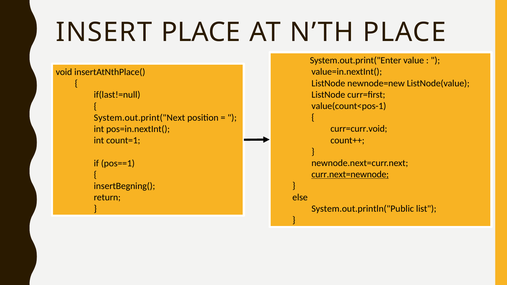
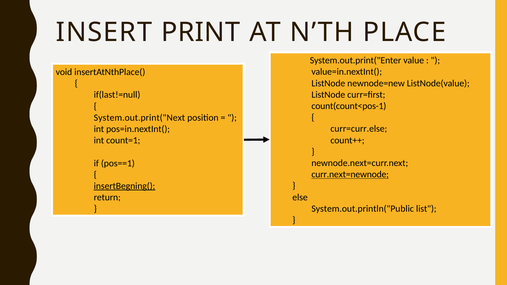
INSERT PLACE: PLACE -> PRINT (201, 32)
value(count<pos-1: value(count<pos-1 -> count(count<pos-1 (349, 106)
curr=curr.void: curr=curr.void -> curr=curr.else (359, 129)
insertBegning( underline: none -> present (124, 186)
